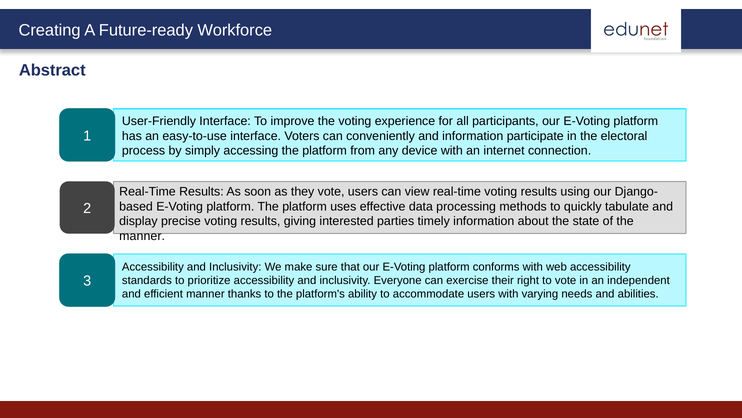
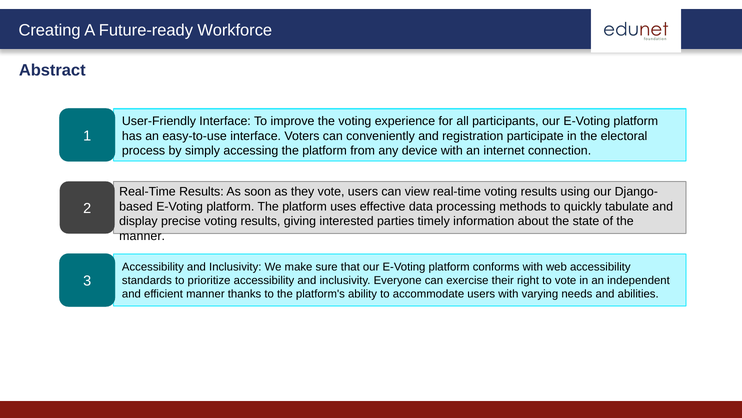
and information: information -> registration (473, 136)
